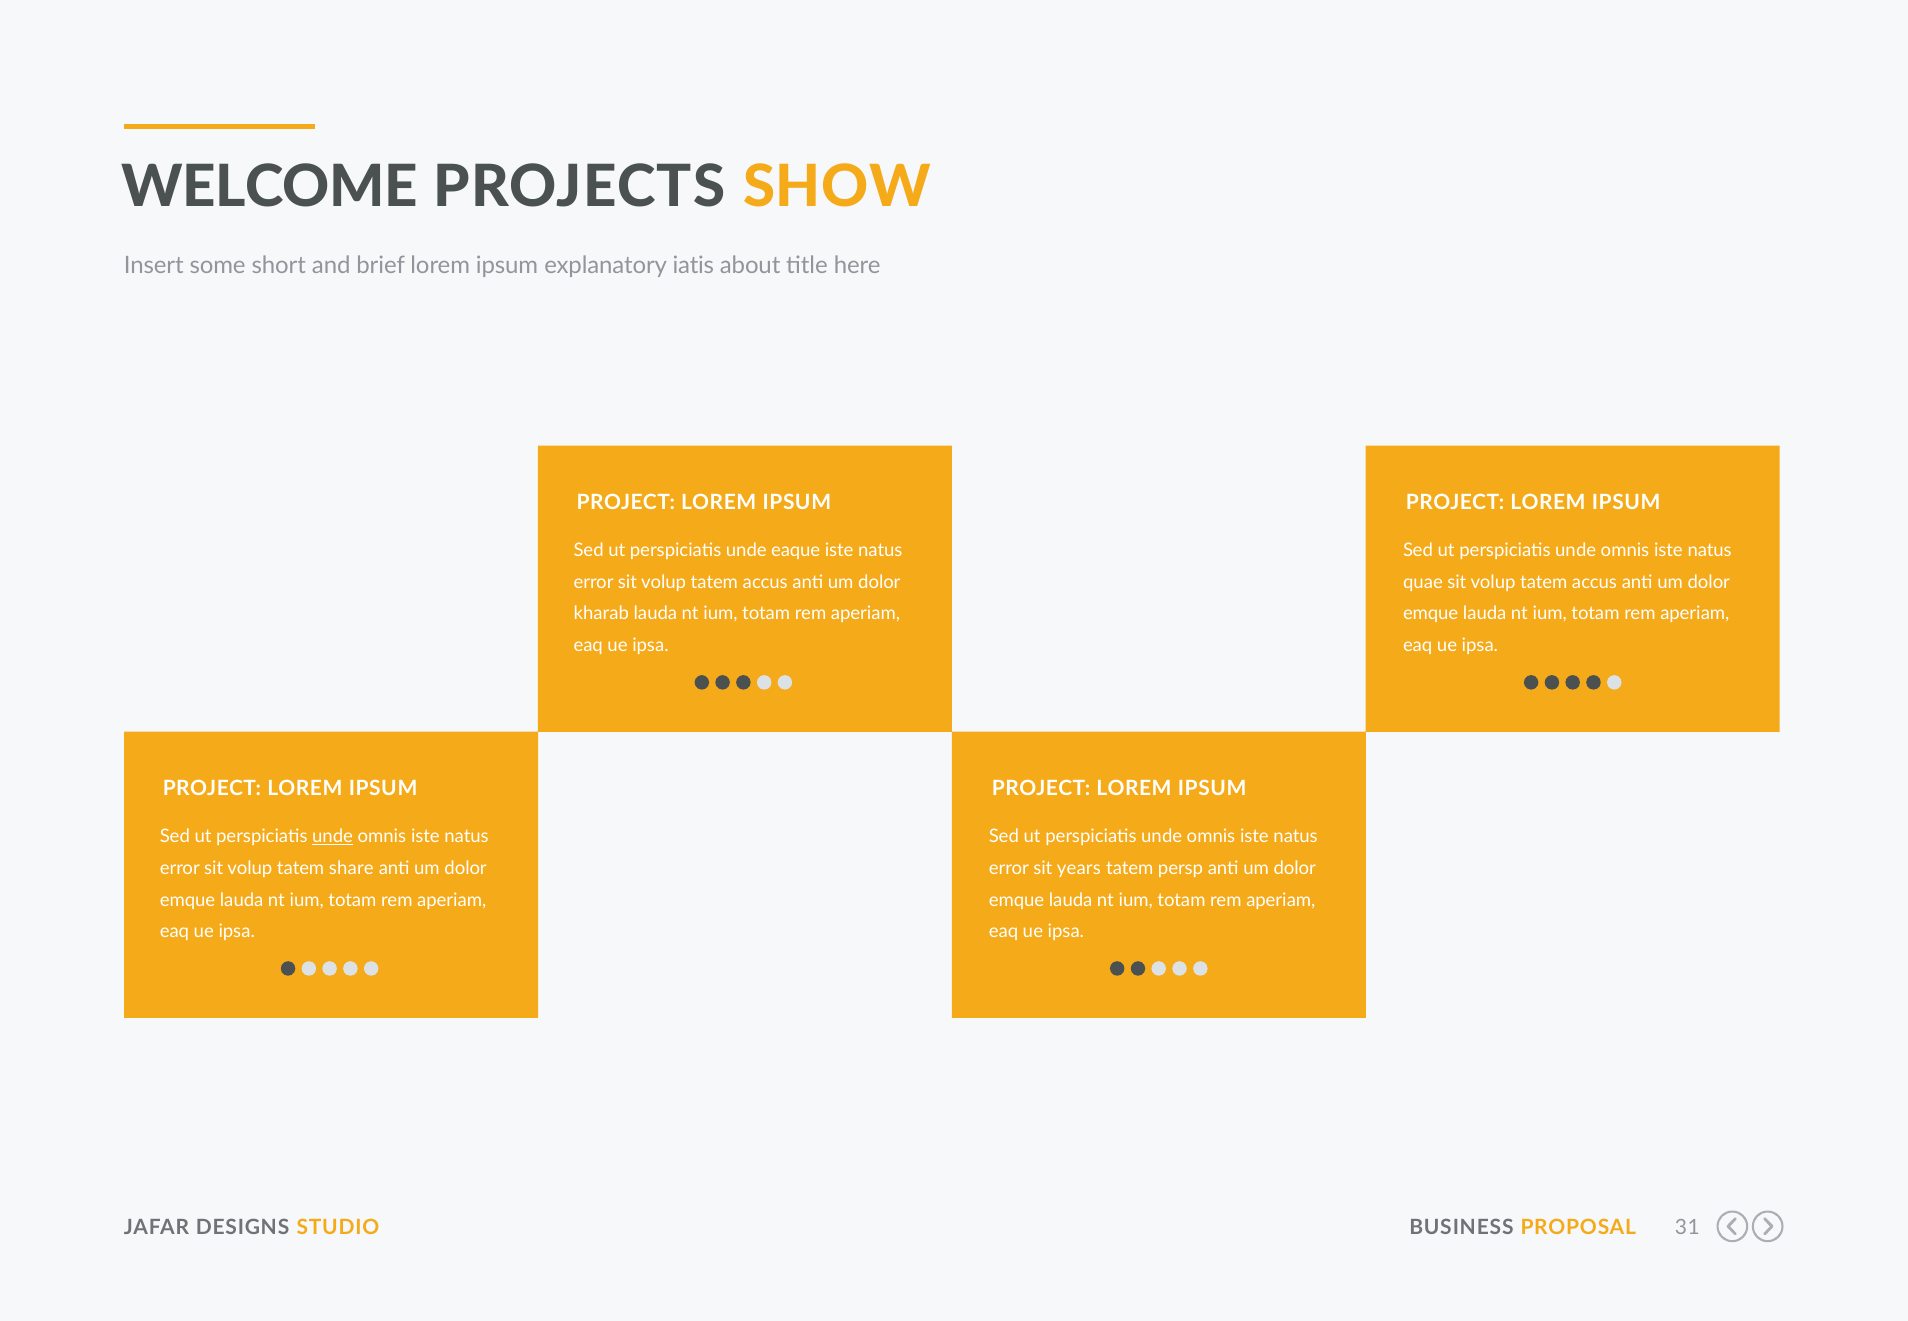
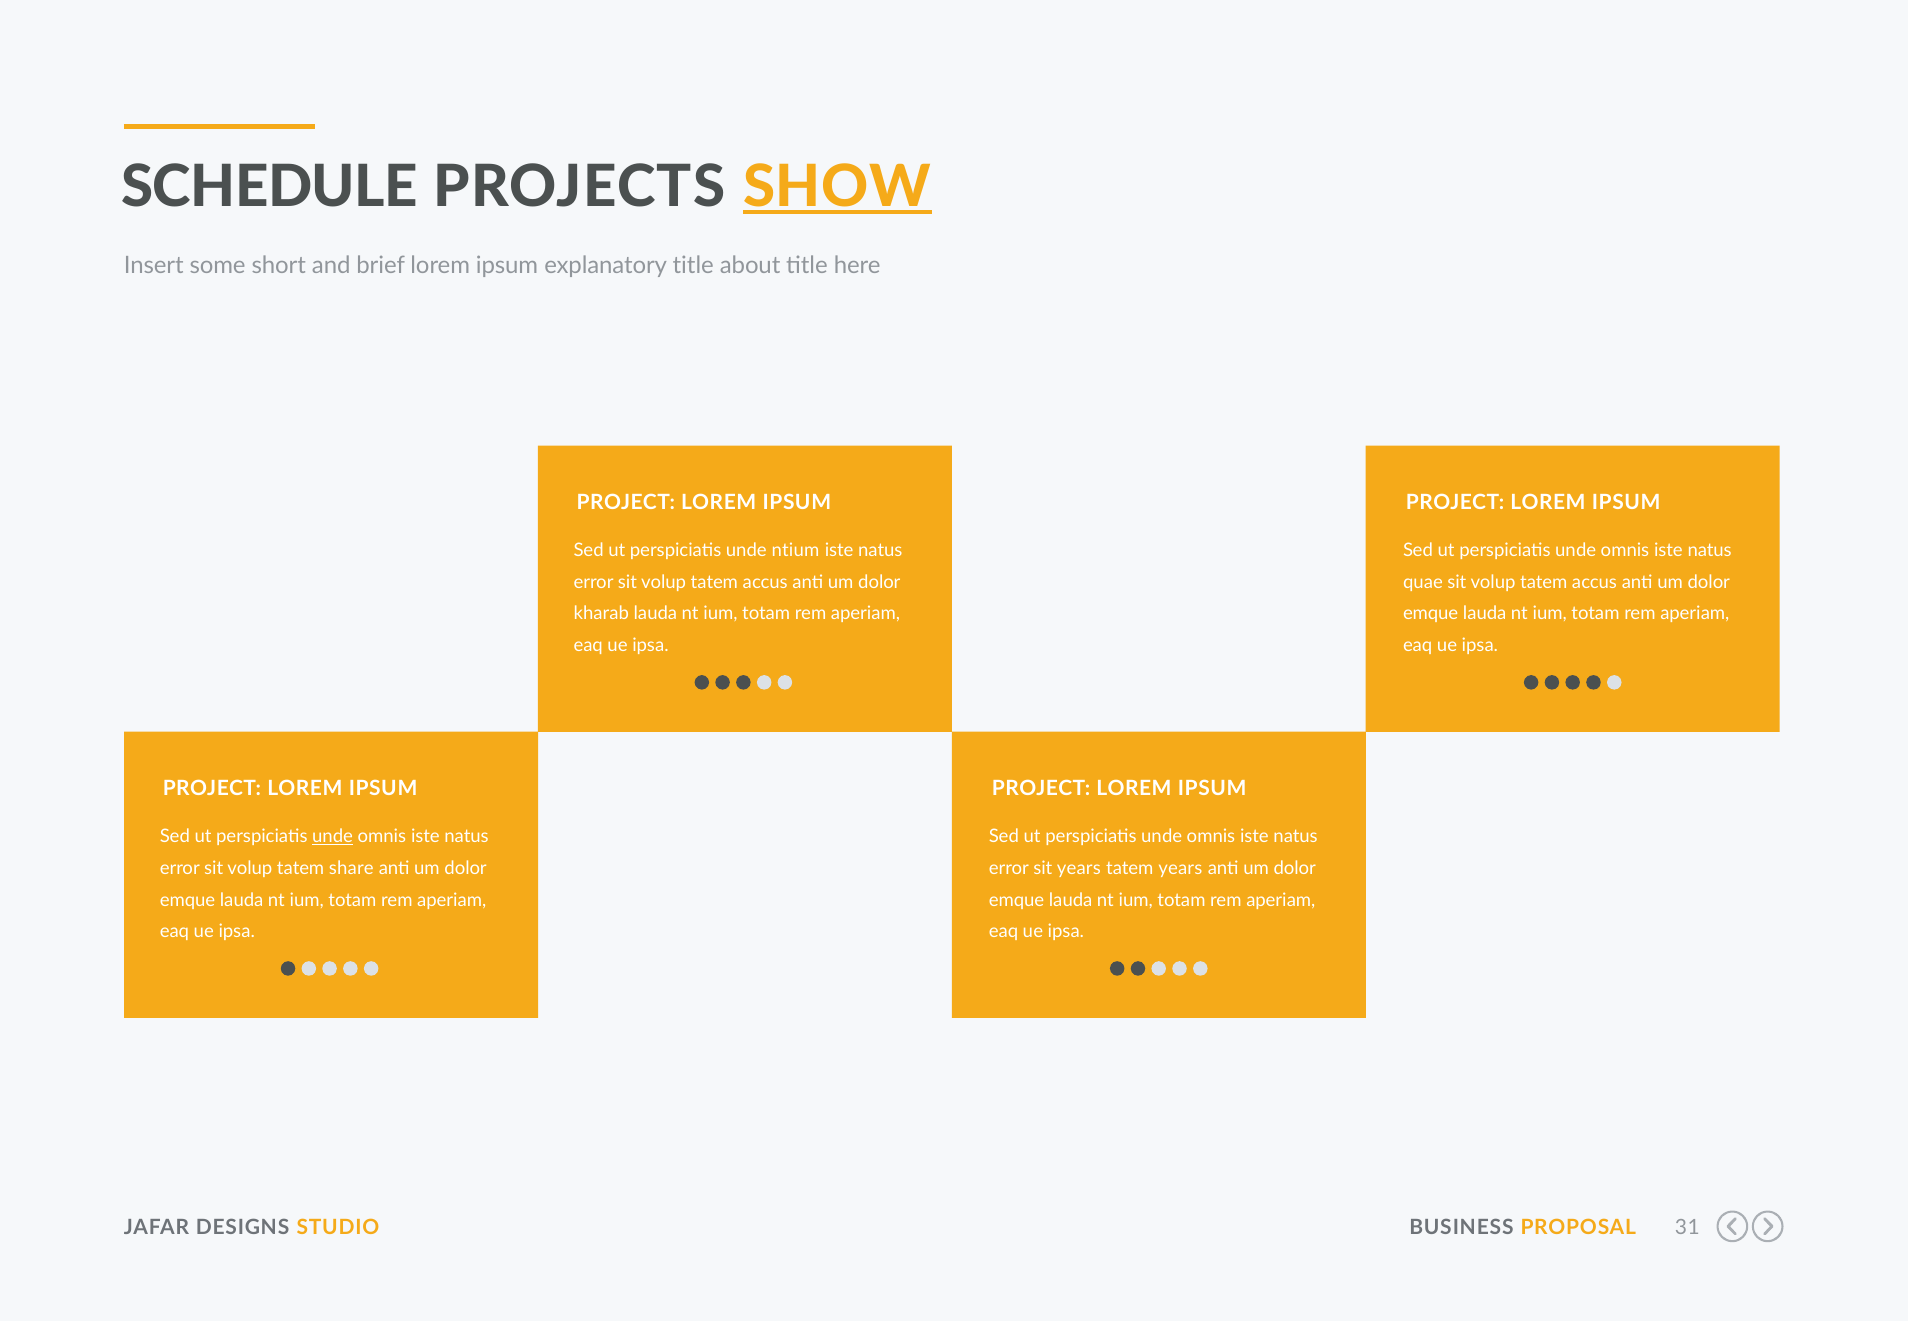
WELCOME: WELCOME -> SCHEDULE (270, 187)
SHOW underline: none -> present (837, 187)
explanatory iatis: iatis -> title (693, 265)
eaque: eaque -> ntium (795, 550)
tatem persp: persp -> years (1180, 868)
